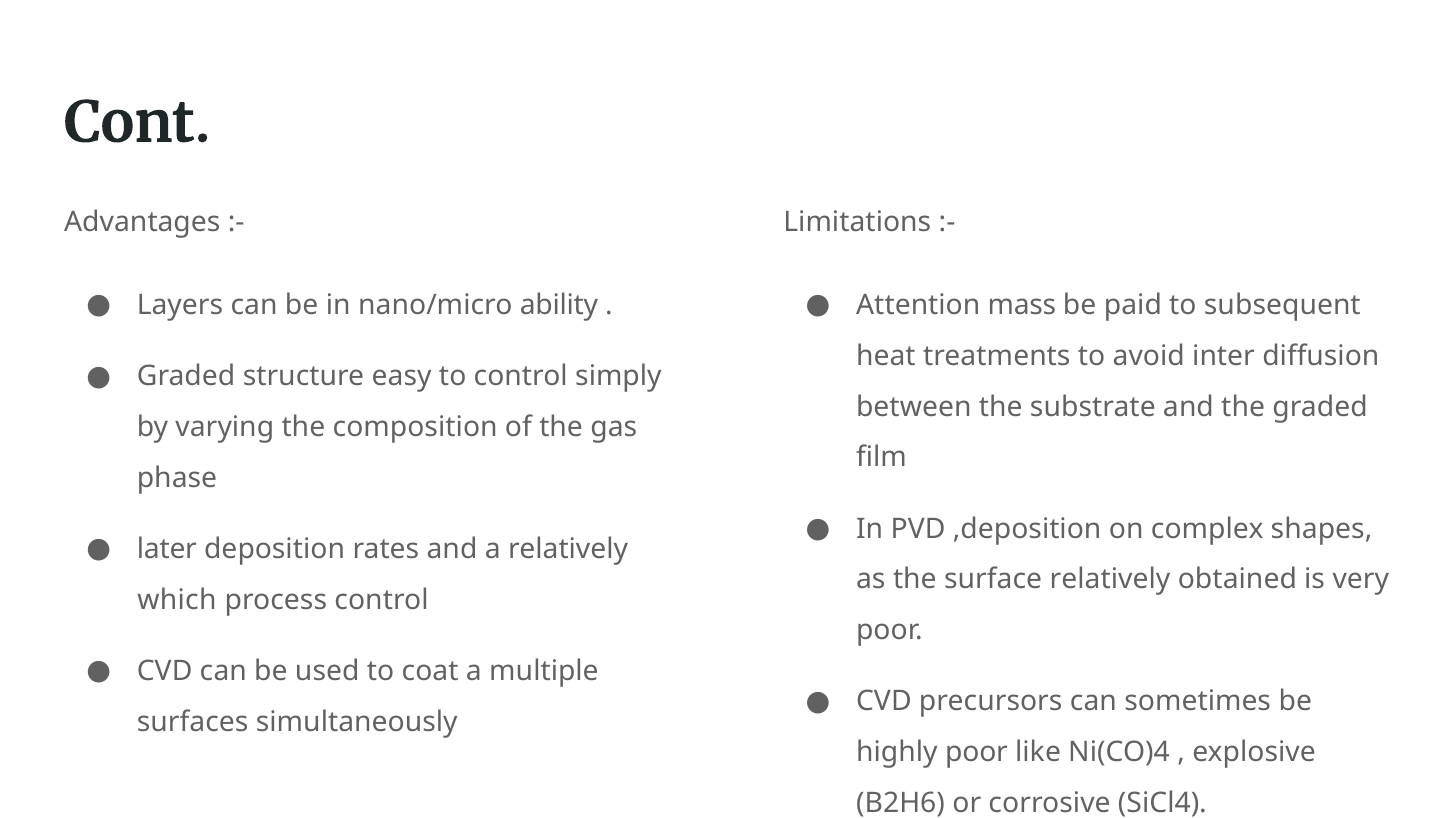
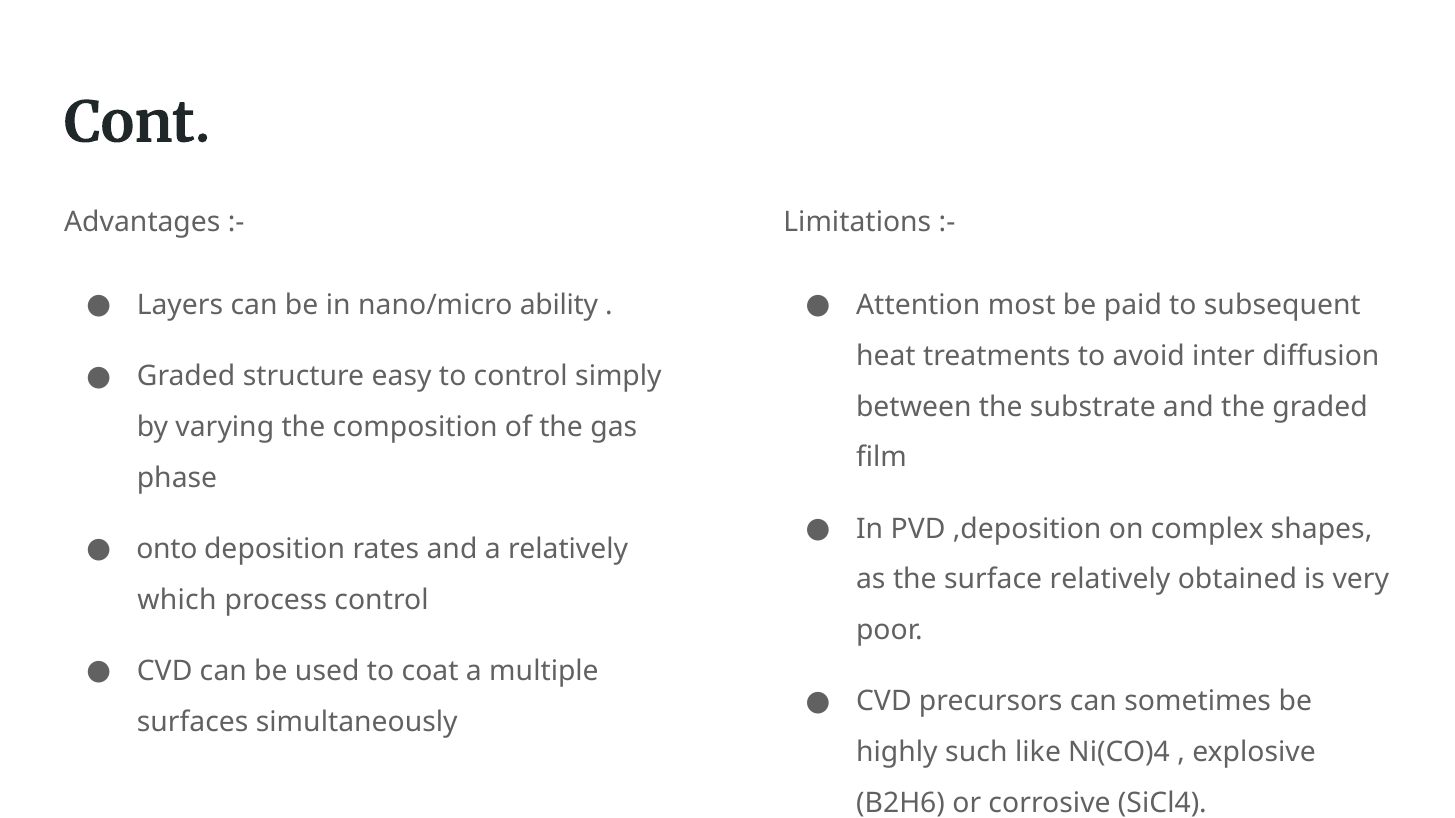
mass: mass -> most (1022, 305)
later: later -> onto (167, 549)
highly poor: poor -> such (976, 753)
